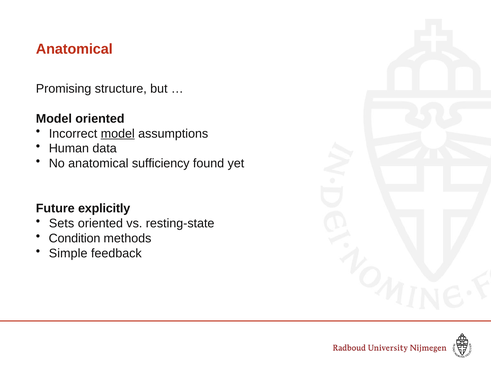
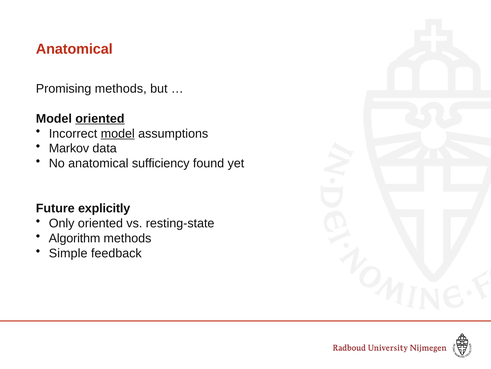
Promising structure: structure -> methods (121, 88)
oriented underline: none -> present (100, 118)
Human: Human -> Markov (69, 148)
Sets: Sets -> Only (62, 223)
Condition: Condition -> Algorithm (75, 238)
